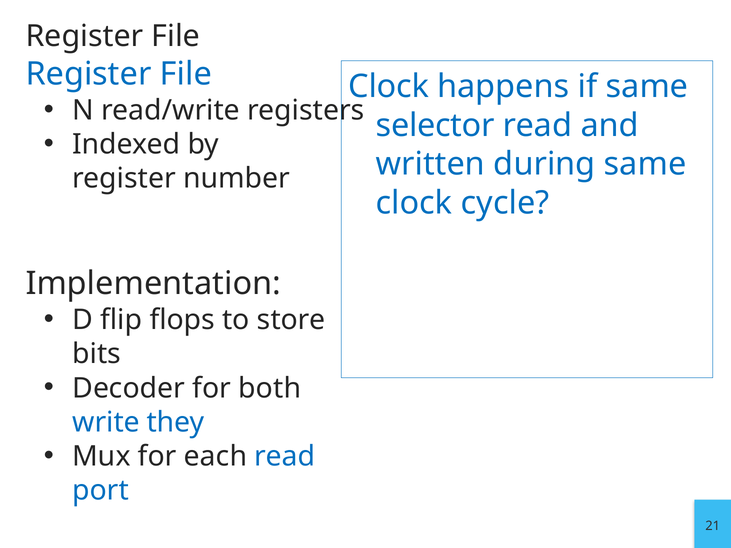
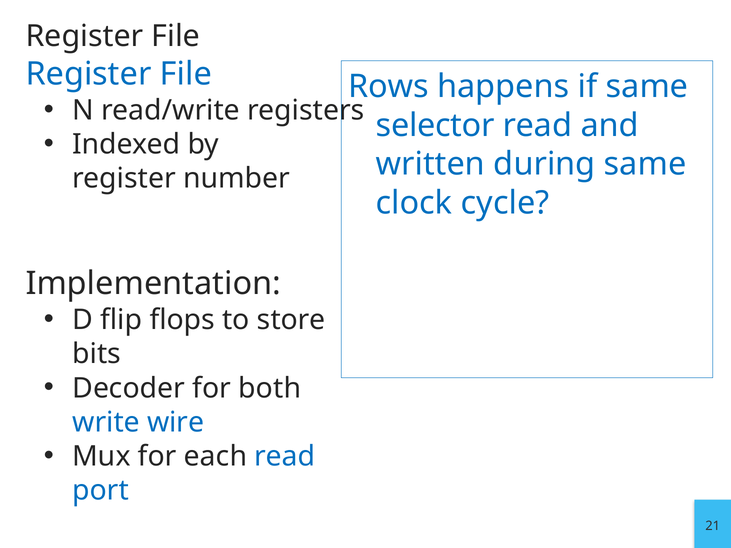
Clock: Clock -> Rows (389, 86)
they: they -> wire (176, 422)
